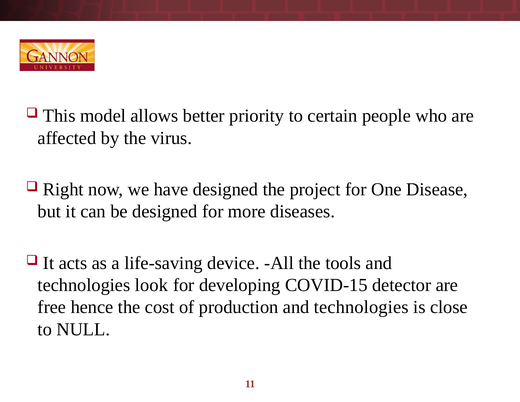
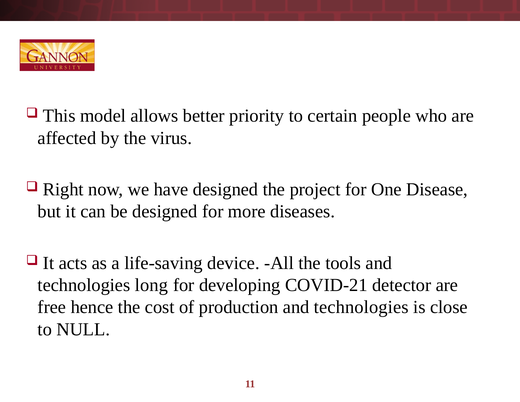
look: look -> long (152, 285)
COVID-15: COVID-15 -> COVID-21 (326, 285)
